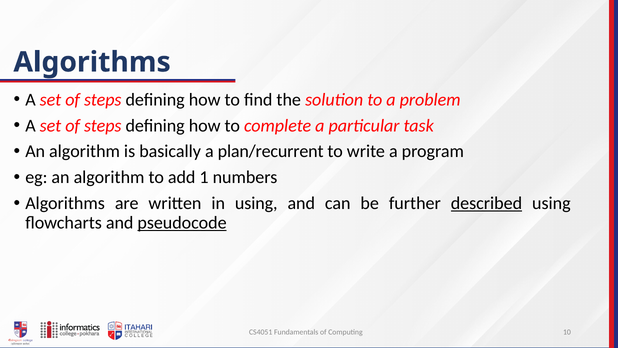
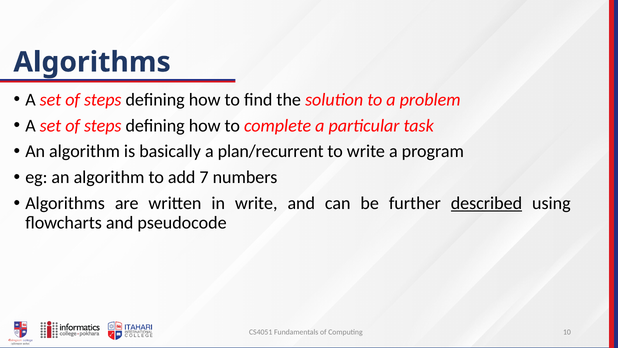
1: 1 -> 7 (204, 177)
in using: using -> write (256, 203)
pseudocode underline: present -> none (182, 223)
